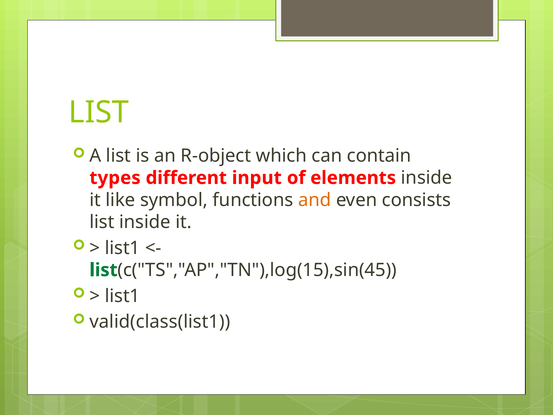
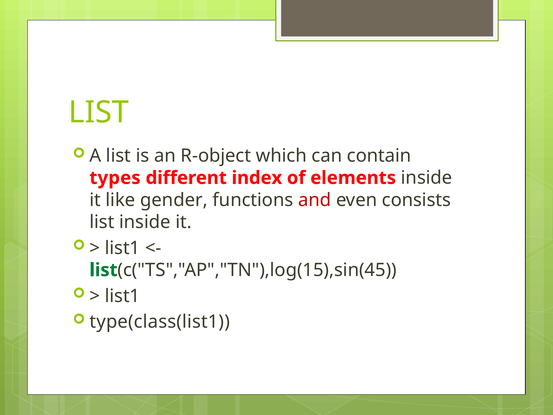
input: input -> index (257, 178)
symbol: symbol -> gender (174, 200)
and colour: orange -> red (315, 200)
valid(class(list1: valid(class(list1 -> type(class(list1 (160, 322)
